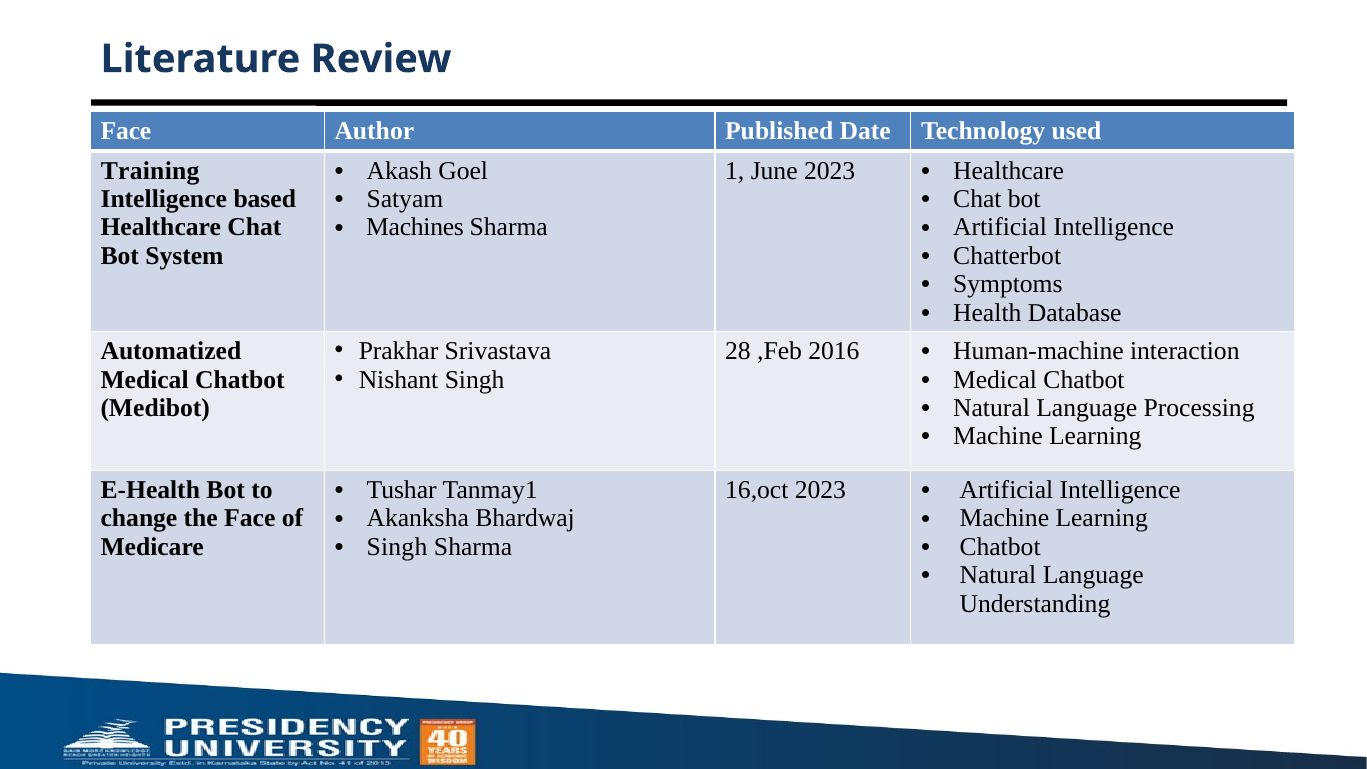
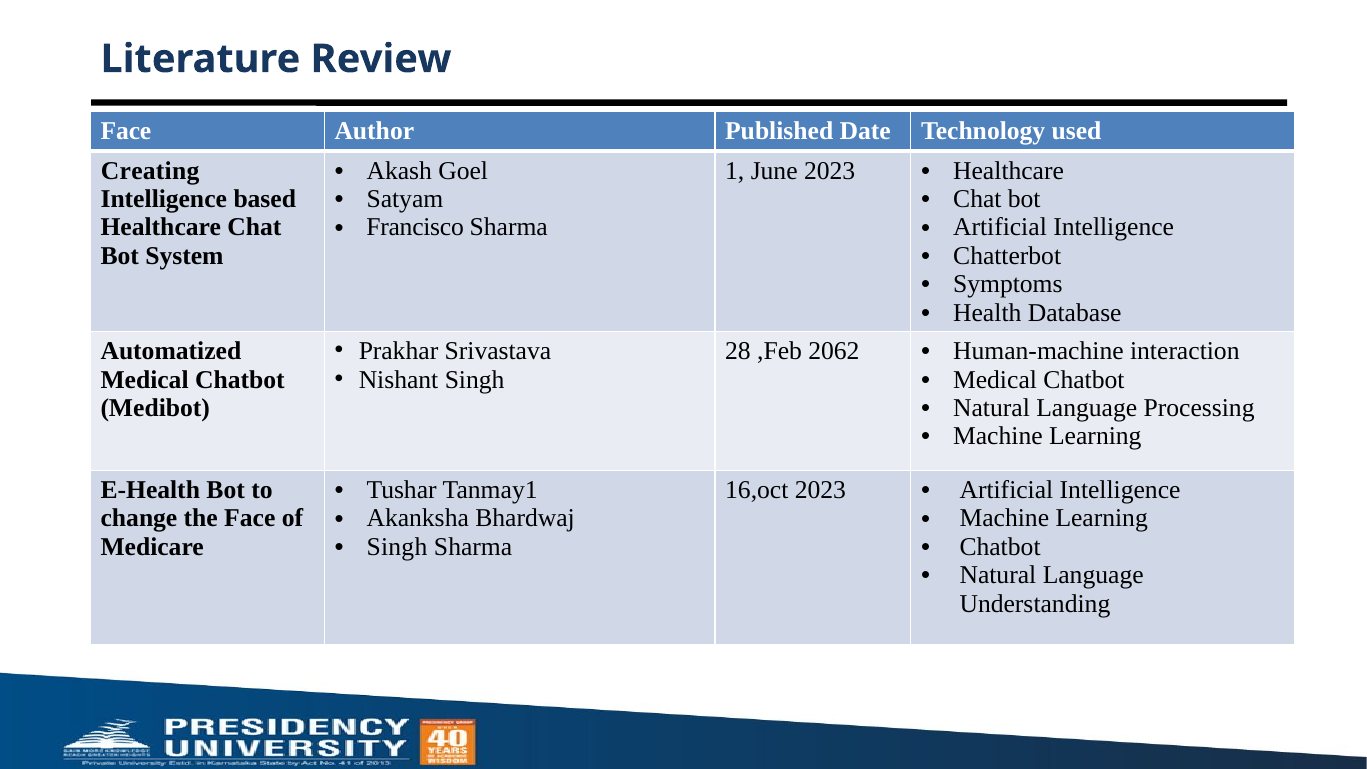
Training: Training -> Creating (150, 171)
Machines: Machines -> Francisco (415, 227)
2016: 2016 -> 2062 (834, 351)
